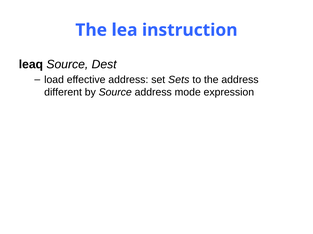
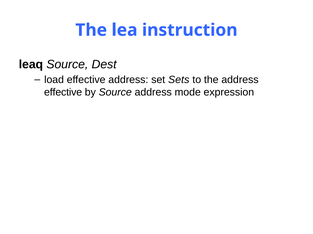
different: different -> effective (63, 93)
